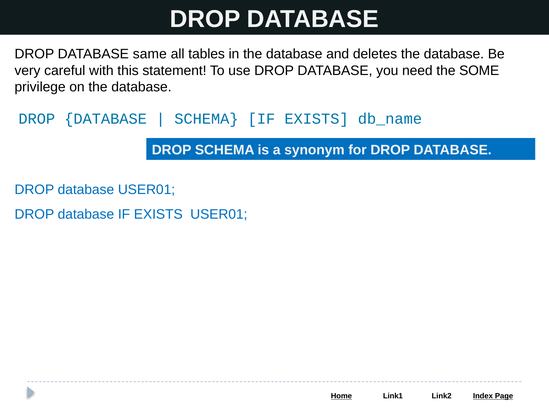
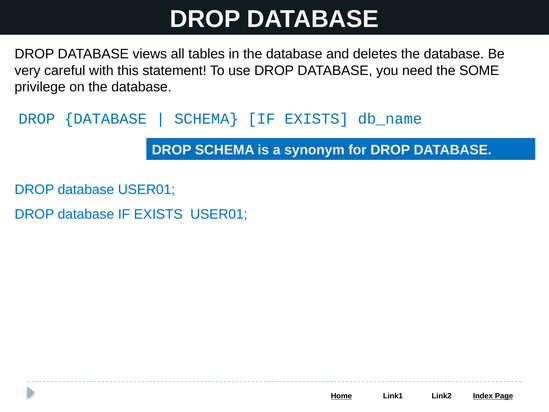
same: same -> views (150, 54)
